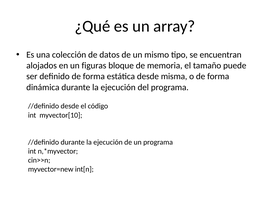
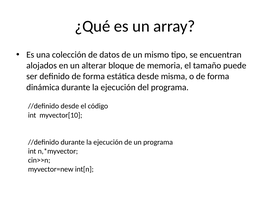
figuras: figuras -> alterar (94, 65)
